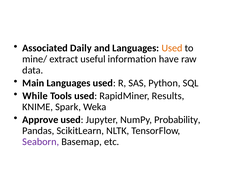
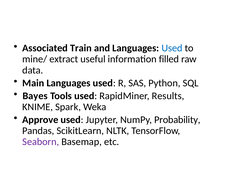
Daily: Daily -> Train (81, 48)
Used colour: orange -> blue (172, 48)
have: have -> filled (169, 59)
While: While -> Bayes (35, 96)
